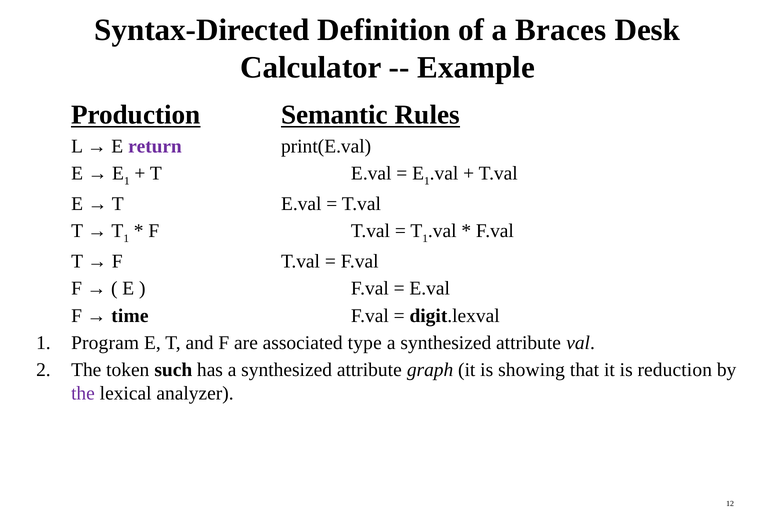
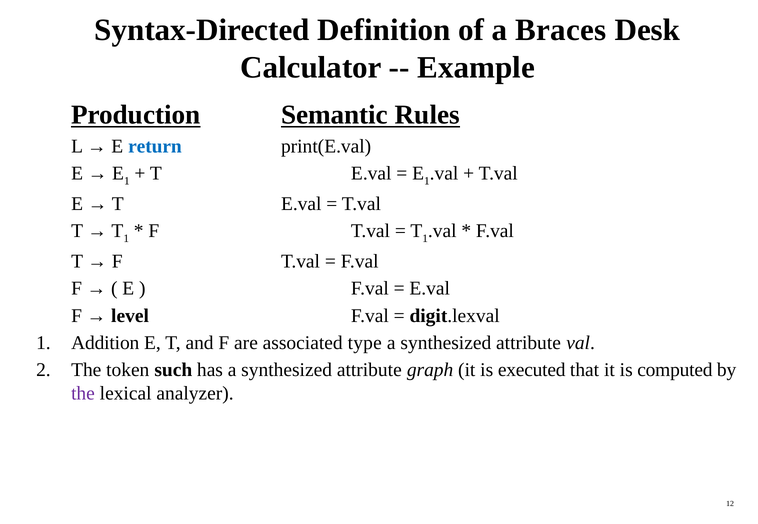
return colour: purple -> blue (155, 146)
time: time -> level (130, 316)
Program: Program -> Addition (105, 343)
showing: showing -> executed (532, 371)
reduction: reduction -> computed (675, 371)
